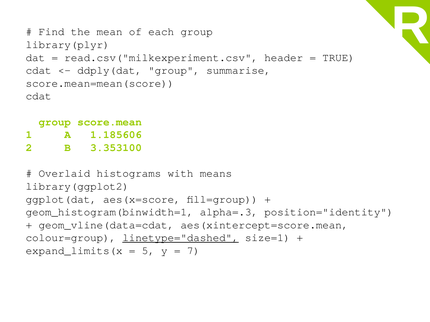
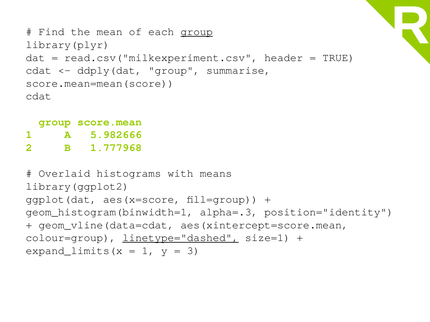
group underline: none -> present (197, 32)
1.185606: 1.185606 -> 5.982666 (116, 135)
3.353100: 3.353100 -> 1.777968 (116, 148)
5: 5 -> 1 (148, 251)
7: 7 -> 3 (193, 251)
